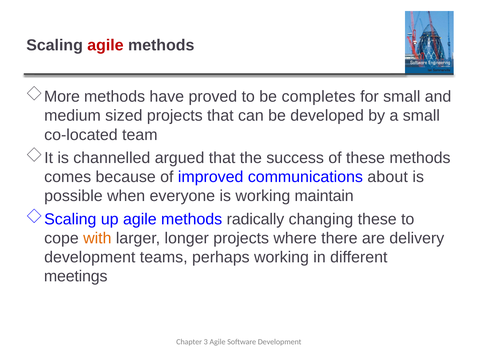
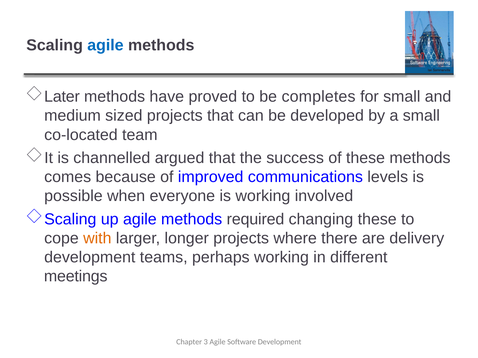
agile colour: red -> blue (105, 45)
More: More -> Later (62, 97)
about: about -> levels (388, 177)
maintain: maintain -> involved (324, 196)
radically: radically -> required (255, 219)
